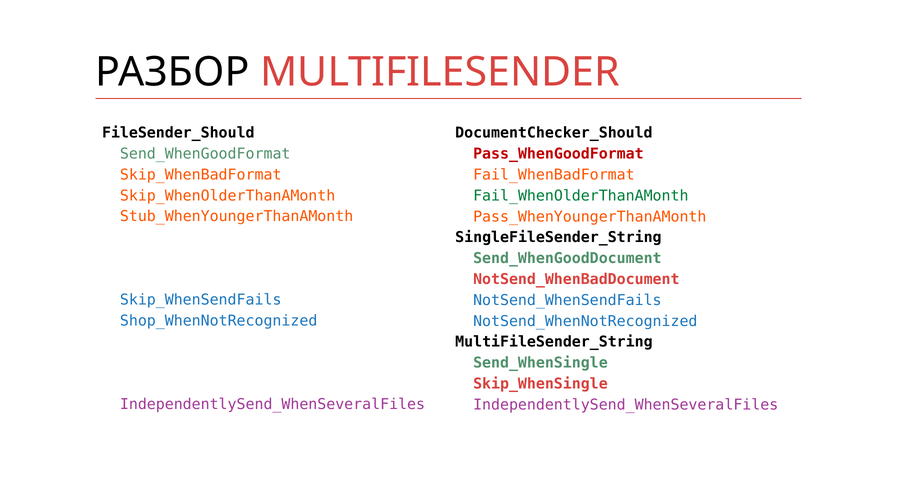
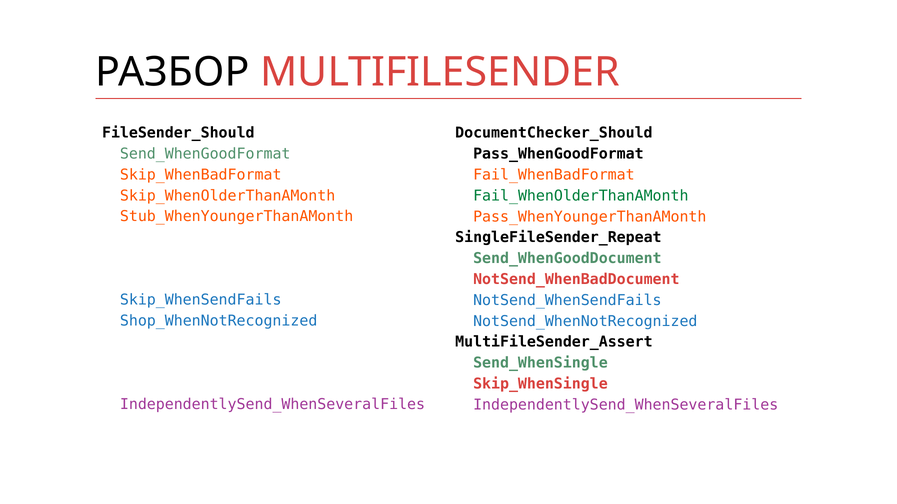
Pass_WhenGoodFormat colour: red -> black (558, 154)
SingleFileSender_String: SingleFileSender_String -> SingleFileSender_Repeat (558, 238)
MultiFileSender_String: MultiFileSender_String -> MultiFileSender_Assert (554, 342)
